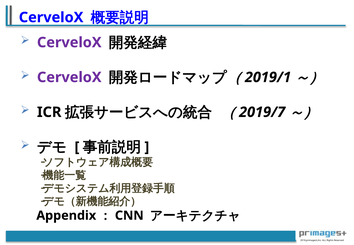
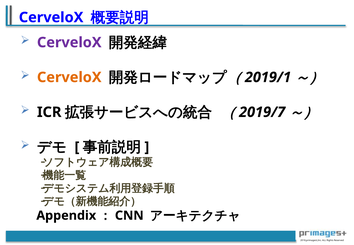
CerveloX colour: purple -> orange (69, 77)
